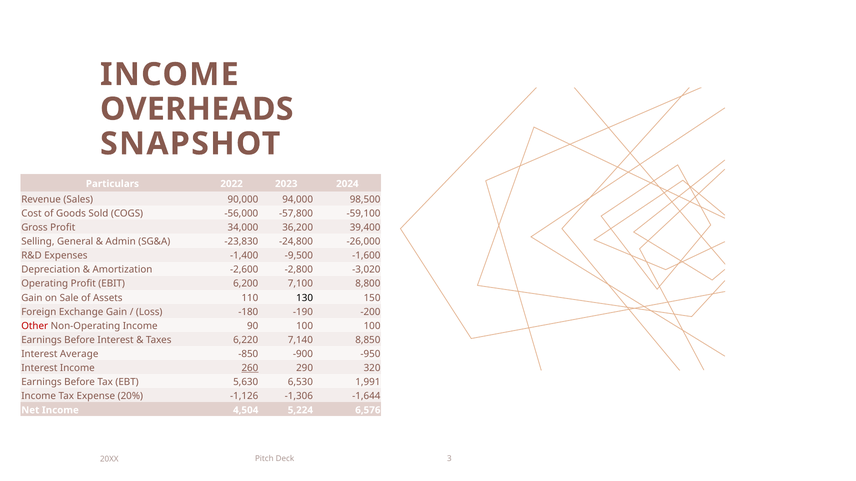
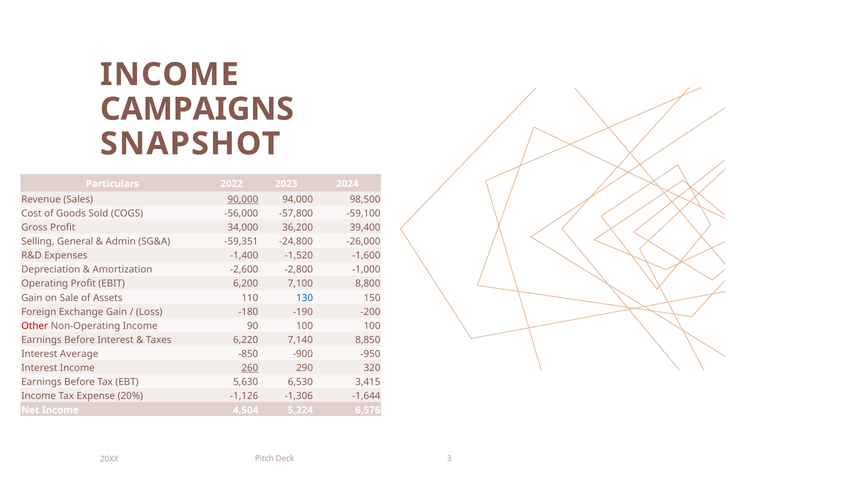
OVERHEADS: OVERHEADS -> CAMPAIGNS (197, 109)
90,000 underline: none -> present (243, 200)
-23,830: -23,830 -> -59,351 (241, 242)
-9,500: -9,500 -> -1,520 (299, 256)
-3,020: -3,020 -> -1,000 (366, 270)
130 colour: black -> blue (305, 298)
1,991: 1,991 -> 3,415 (368, 382)
